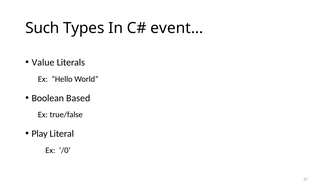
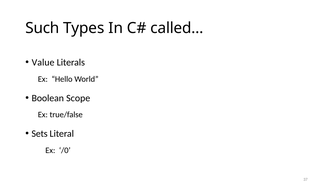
event…: event… -> called… (177, 28)
Based: Based -> Scope (78, 98)
Play: Play -> Sets (40, 133)
